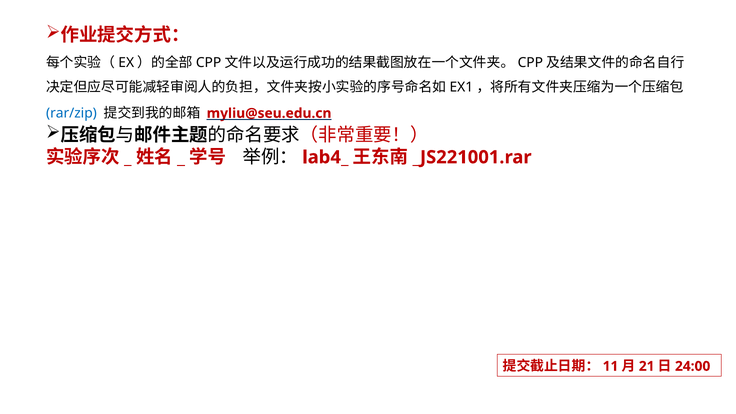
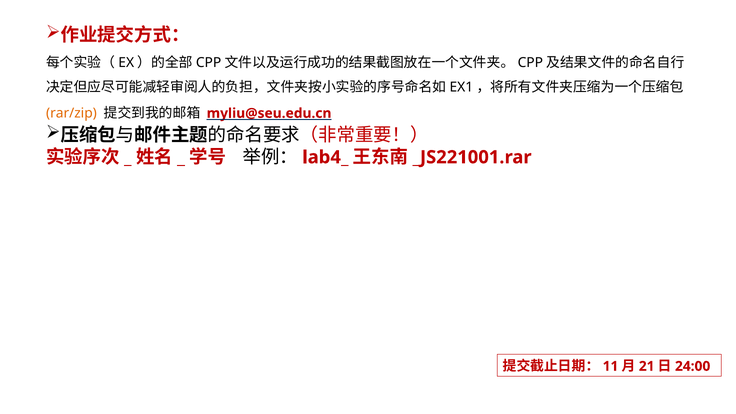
rar/zip colour: blue -> orange (71, 113)
